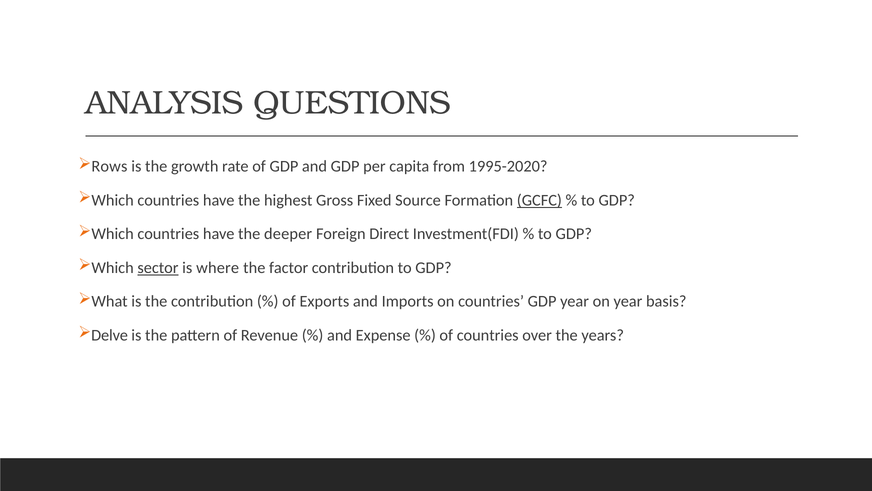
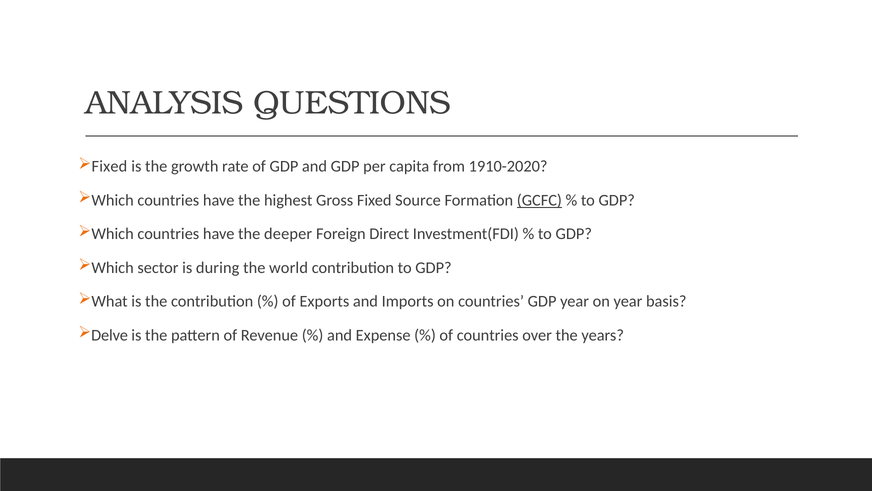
Rows: Rows -> Fixed (109, 166)
1995-2020: 1995-2020 -> 1910-2020 (508, 166)
sector underline: present -> none (158, 267)
where: where -> during (218, 267)
factor: factor -> world (288, 267)
